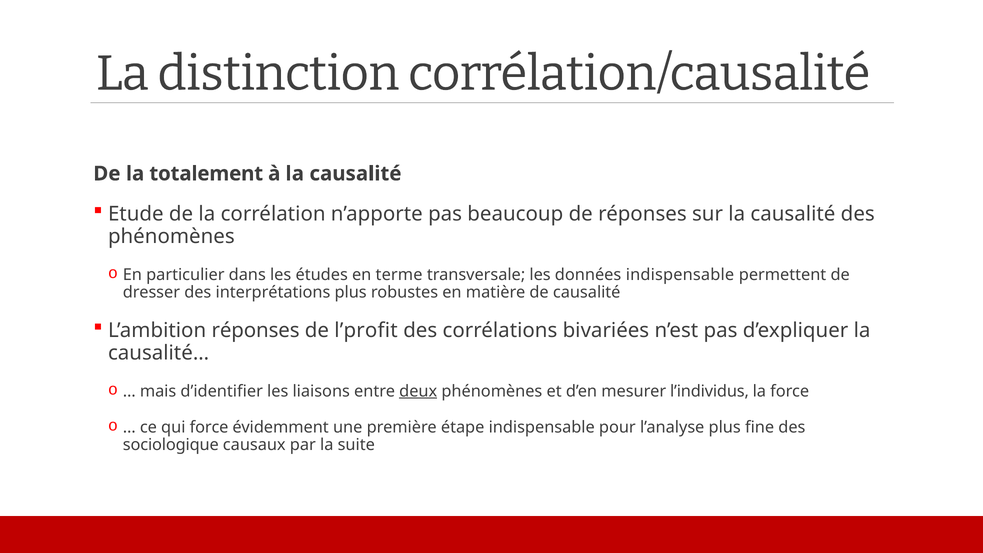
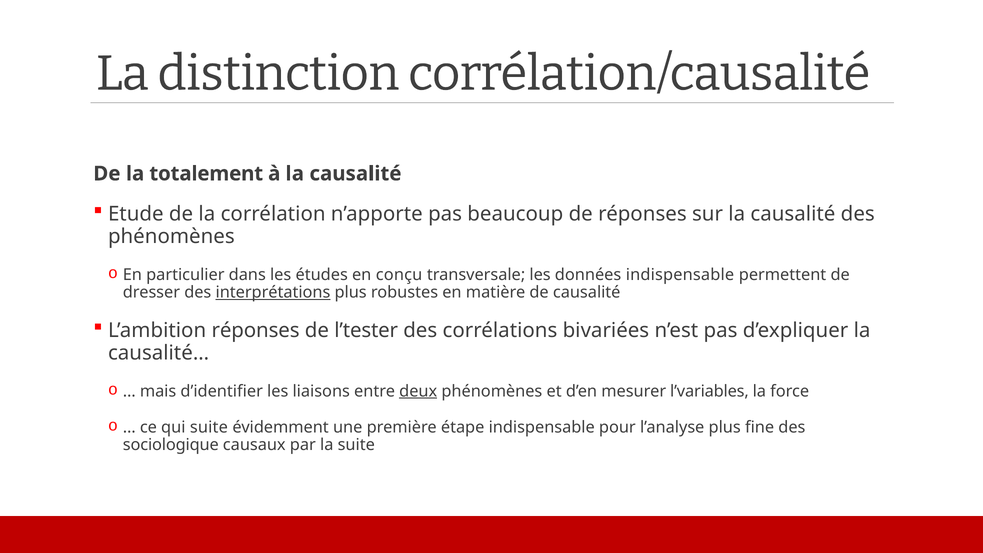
terme: terme -> conçu (399, 275)
interprétations underline: none -> present (273, 292)
l’profit: l’profit -> l’tester (366, 331)
l’individus: l’individus -> l’variables (709, 391)
qui force: force -> suite (209, 427)
